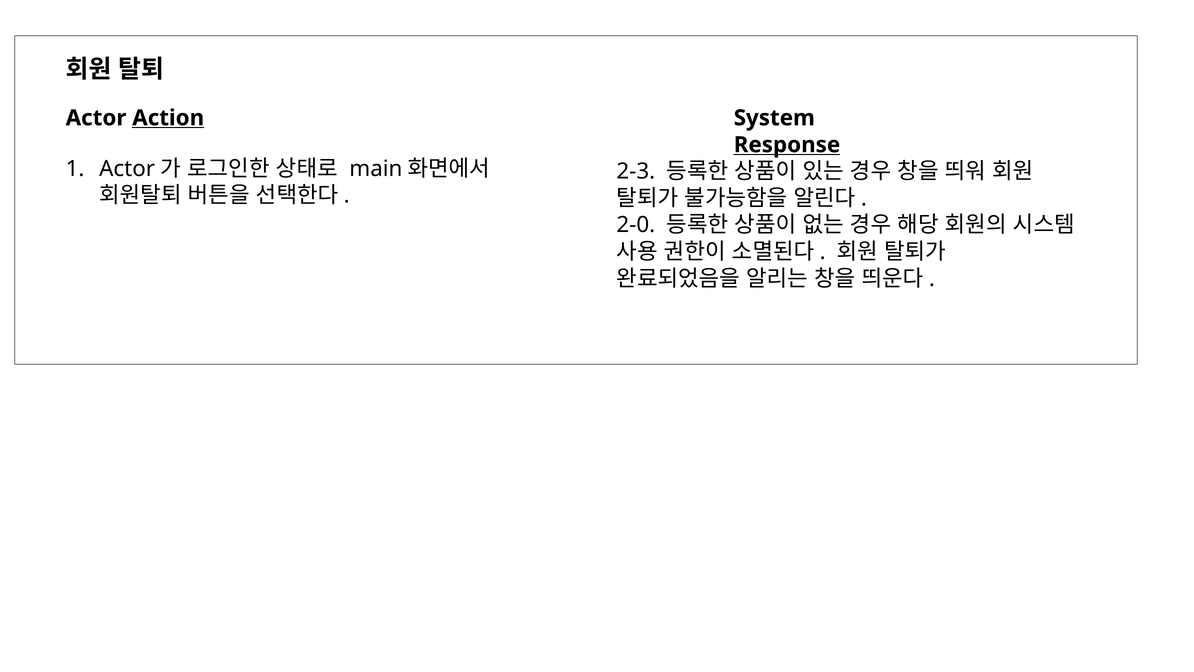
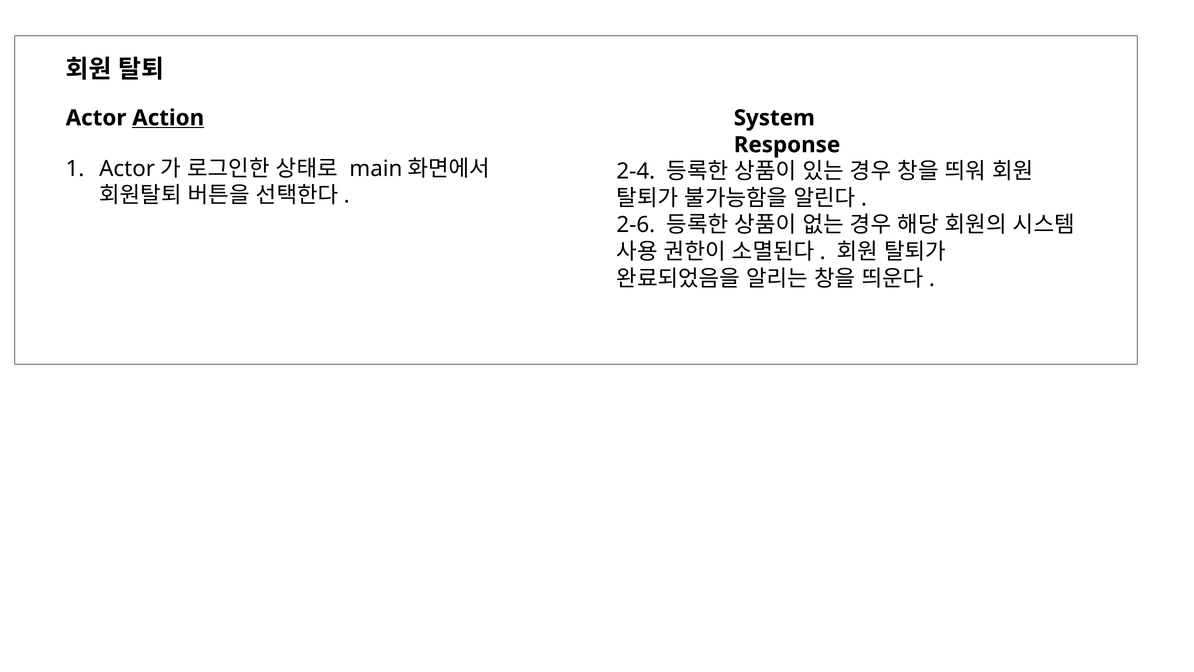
Response underline: present -> none (787, 145)
2-3: 2-3 -> 2-4 (636, 171)
2-0: 2-0 -> 2-6 (636, 225)
